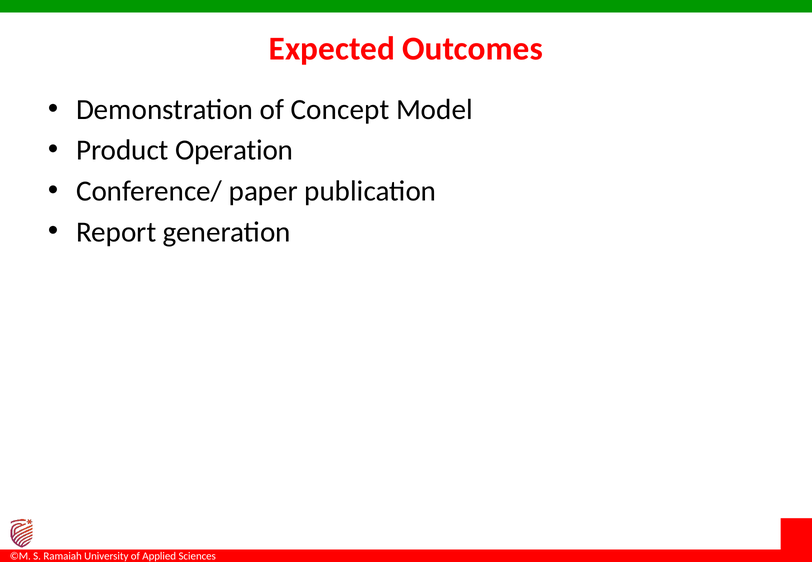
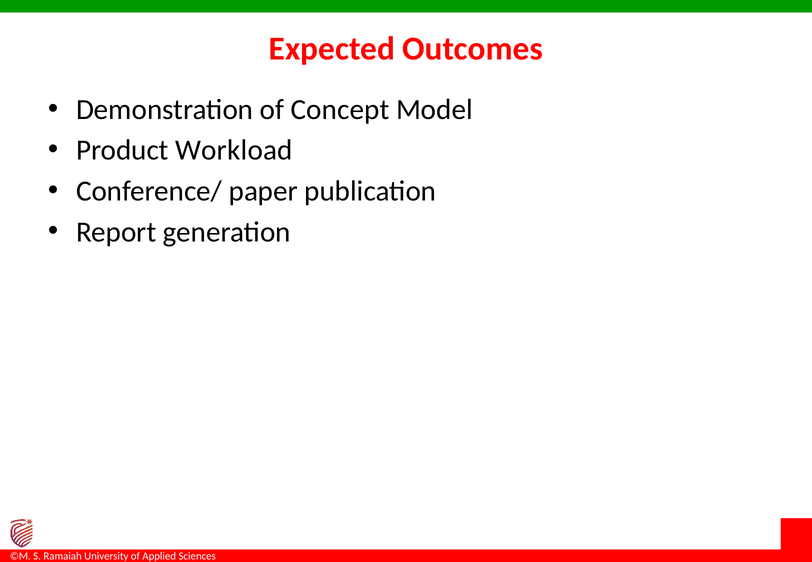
Operation: Operation -> Workload (234, 150)
